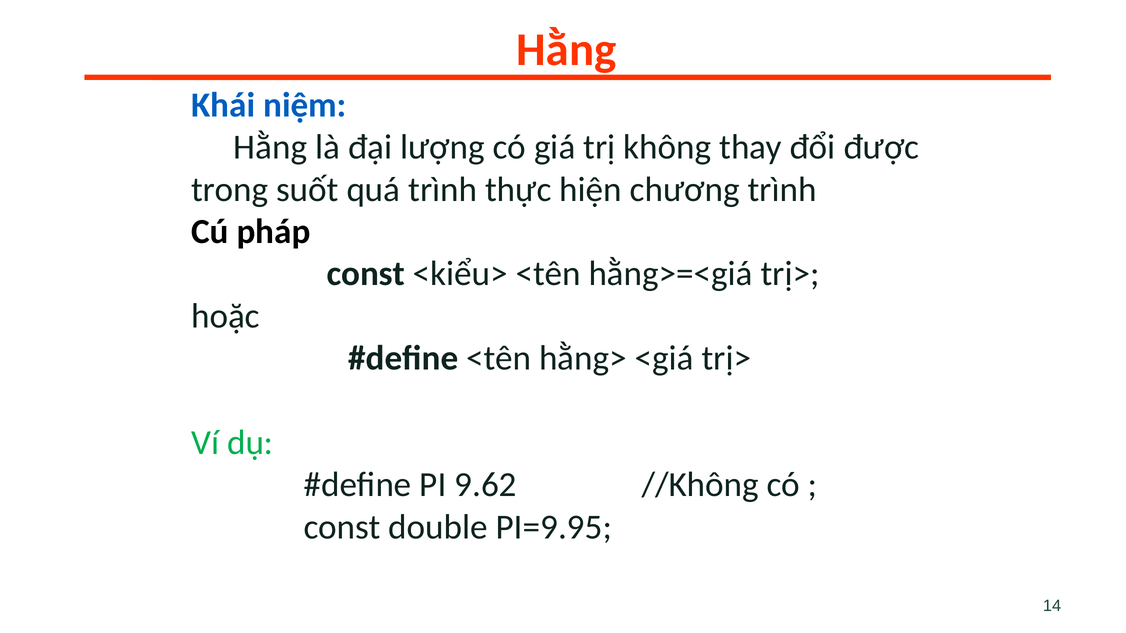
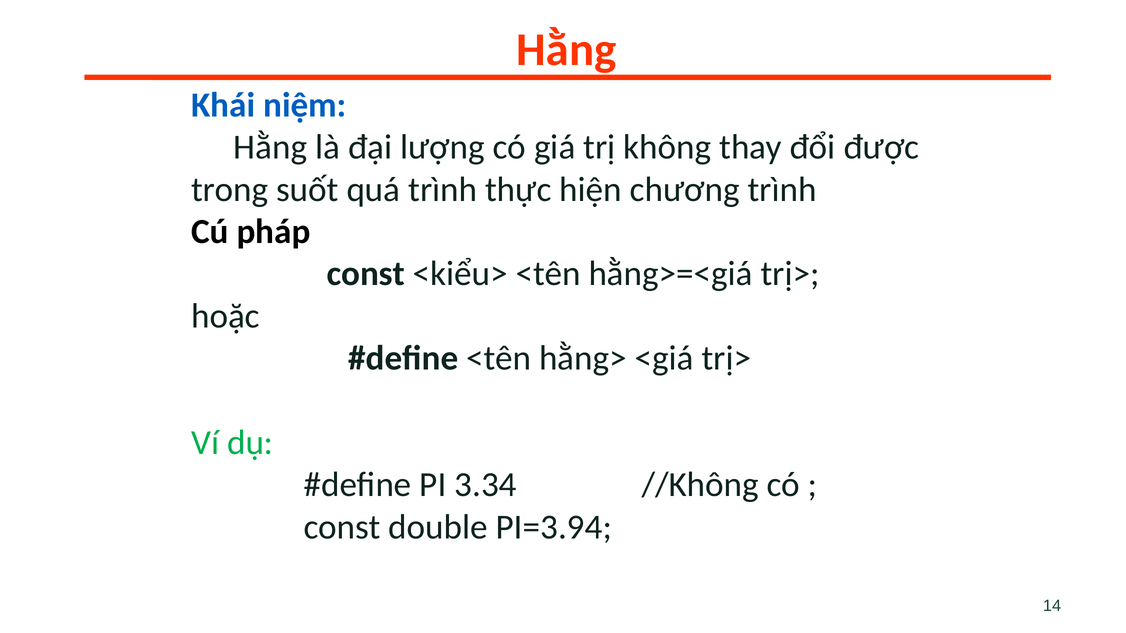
9.62: 9.62 -> 3.34 (486, 485)
PI=9.95: PI=9.95 -> PI=3.94 (554, 527)
